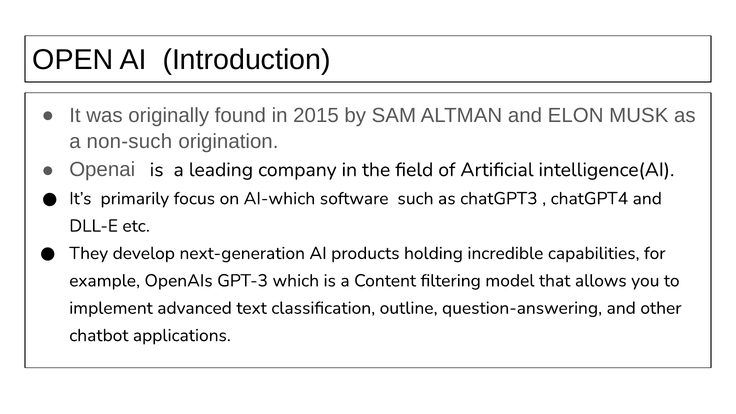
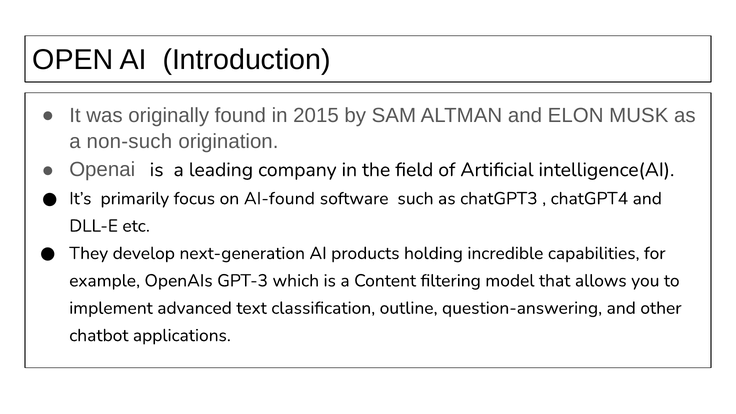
AI-which: AI-which -> AI-found (279, 199)
